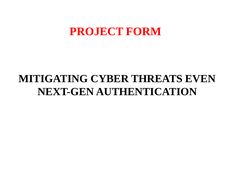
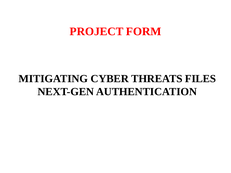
EVEN: EVEN -> FILES (201, 79)
